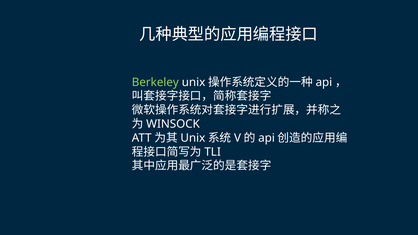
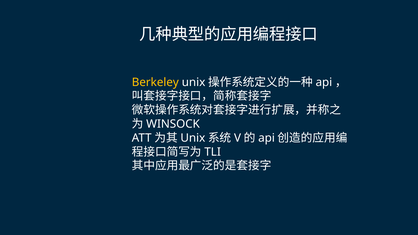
Berkeley colour: light green -> yellow (155, 82)
